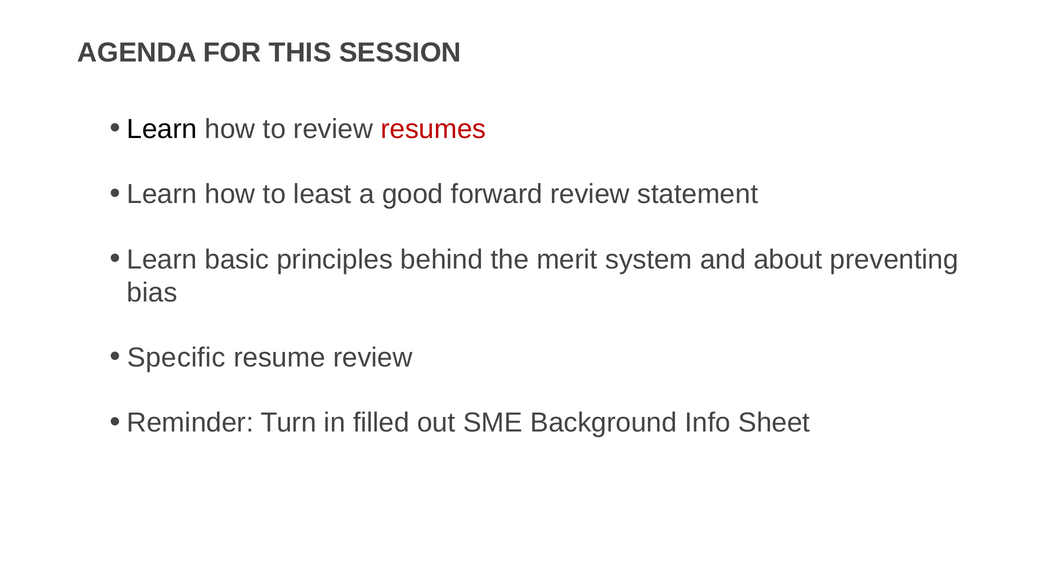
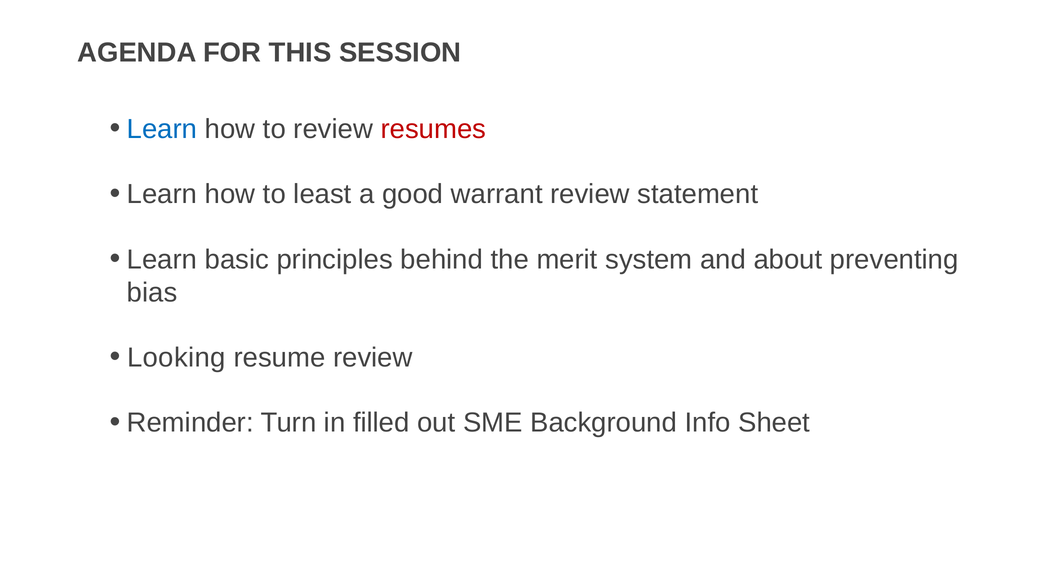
Learn colour: black -> blue (162, 129)
forward: forward -> warrant (497, 194)
Specific: Specific -> Looking (176, 358)
